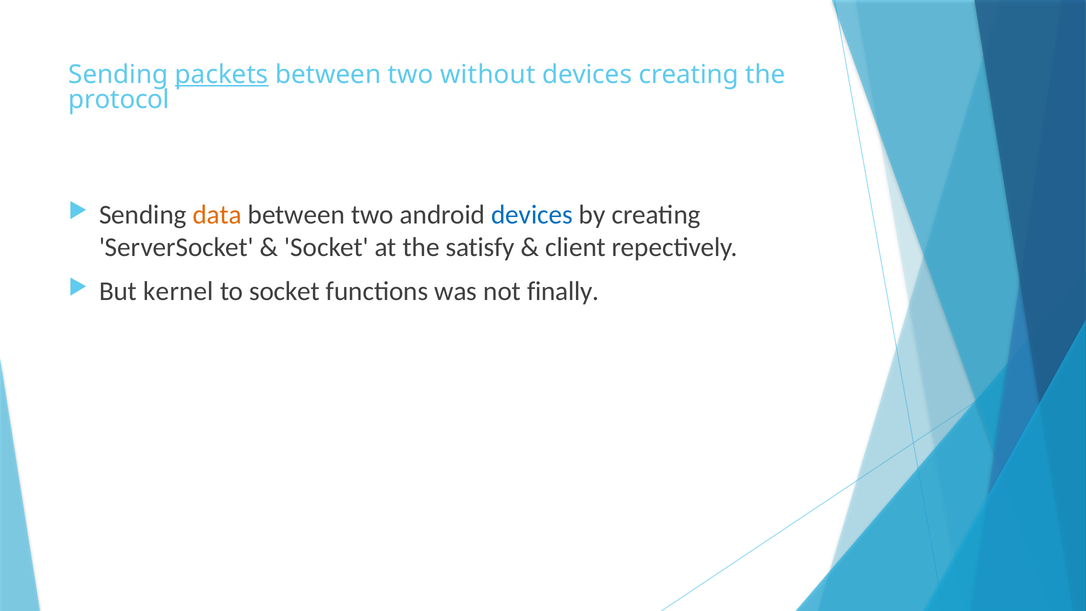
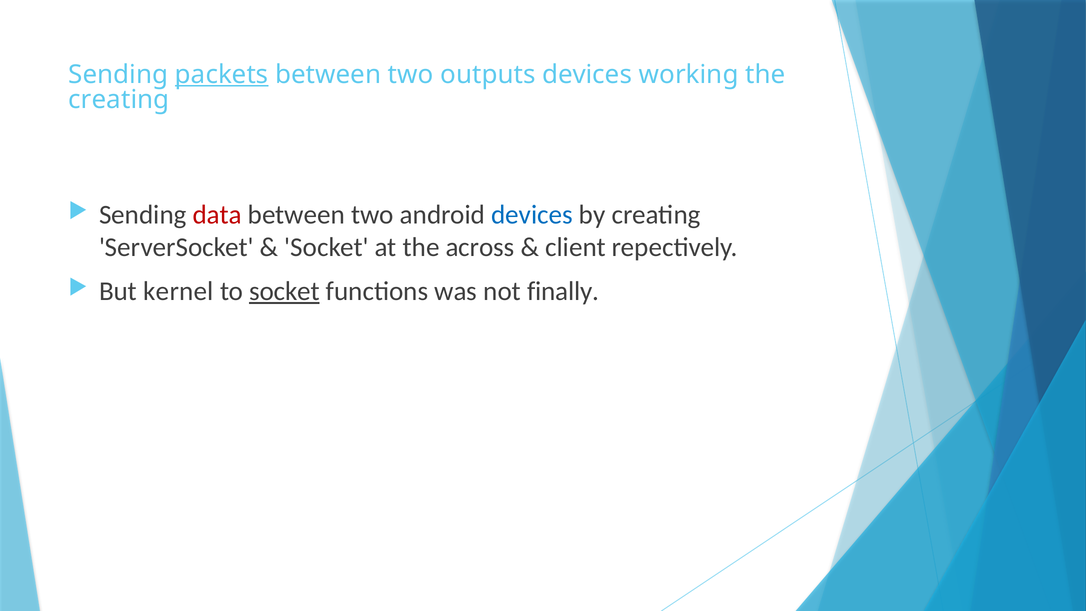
without: without -> outputs (488, 75)
devices creating: creating -> working (689, 75)
protocol: protocol -> creating (119, 100)
data colour: orange -> red (217, 215)
satisfy: satisfy -> across (480, 247)
socket underline: none -> present (284, 291)
